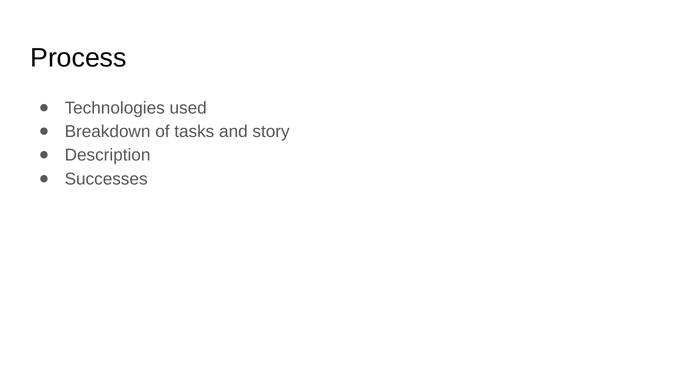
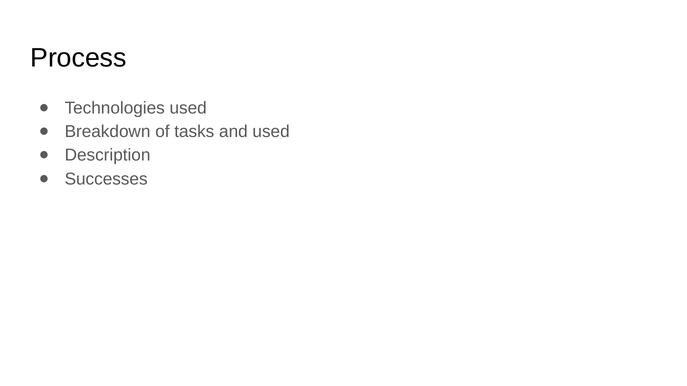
and story: story -> used (271, 132)
